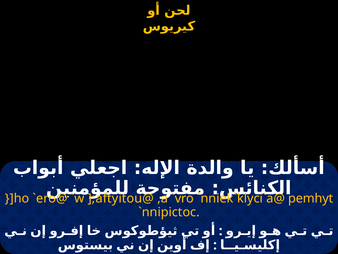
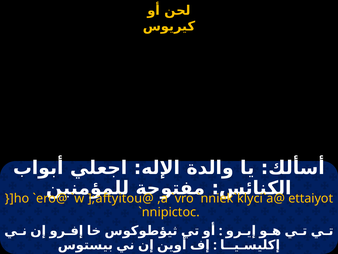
pemhyt: pemhyt -> ettaiyot (311, 198)
